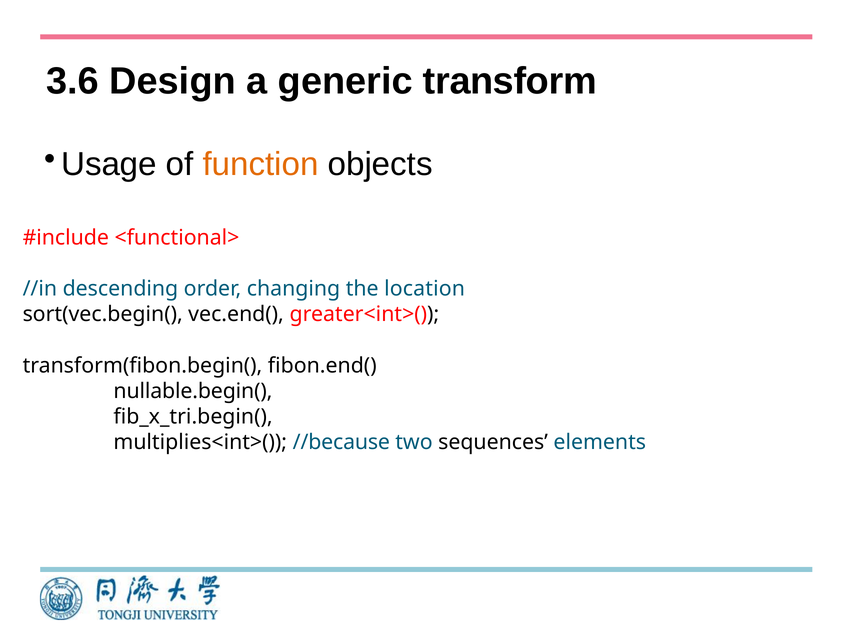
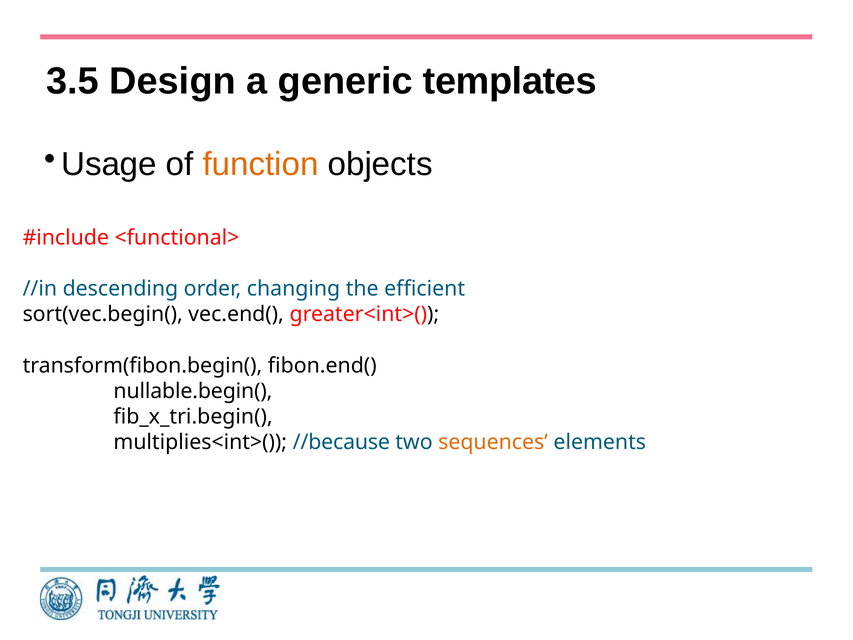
3.6: 3.6 -> 3.5 (72, 81)
transform: transform -> templates (510, 81)
location: location -> efficient (425, 289)
sequences colour: black -> orange (493, 442)
